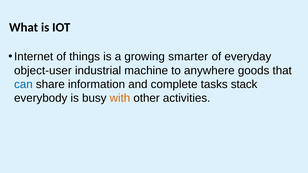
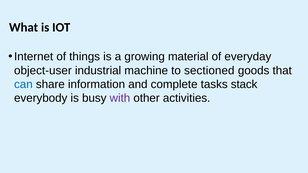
smarter: smarter -> material (188, 57)
anywhere: anywhere -> sectioned (209, 71)
with colour: orange -> purple (120, 98)
